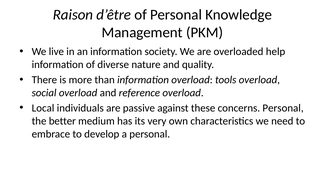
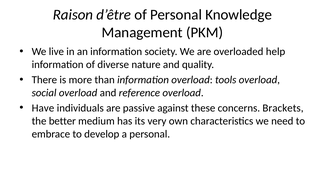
Local: Local -> Have (43, 108)
concerns Personal: Personal -> Brackets (283, 108)
